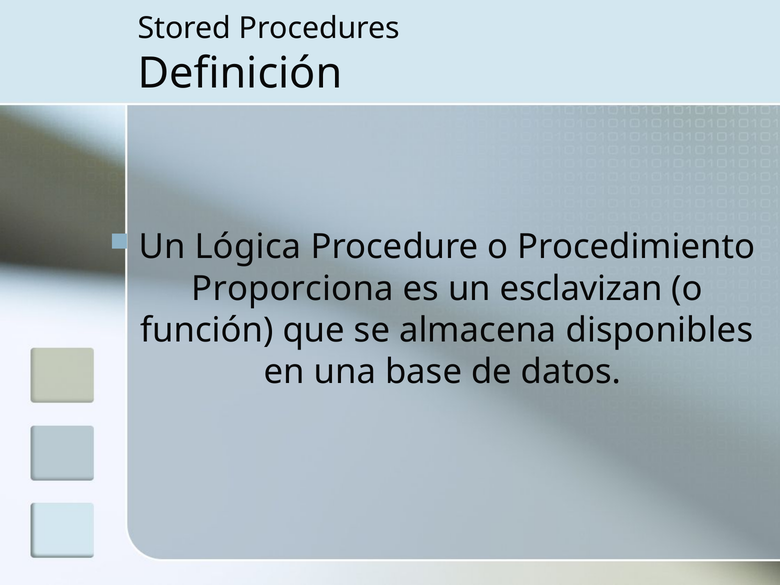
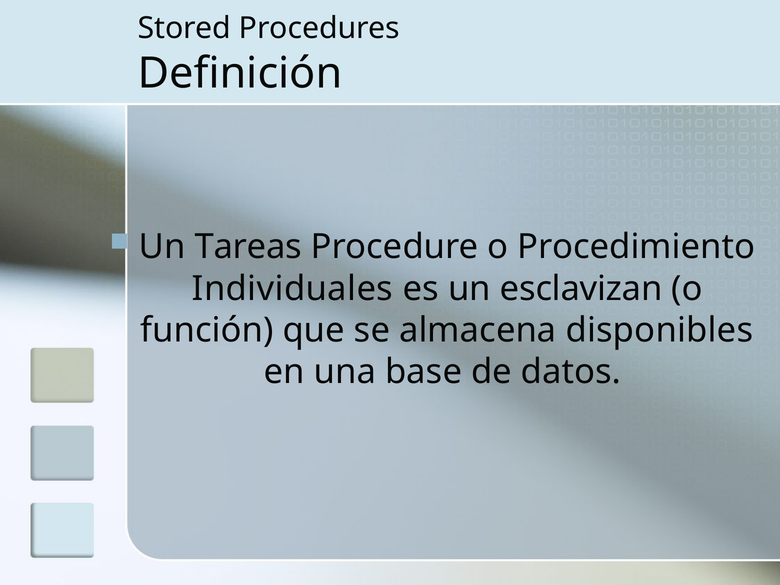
Lógica: Lógica -> Tareas (248, 247)
Proporciona: Proporciona -> Individuales (292, 289)
